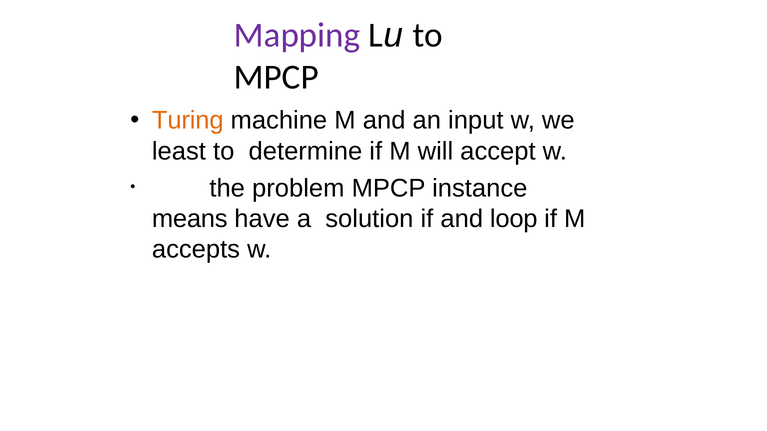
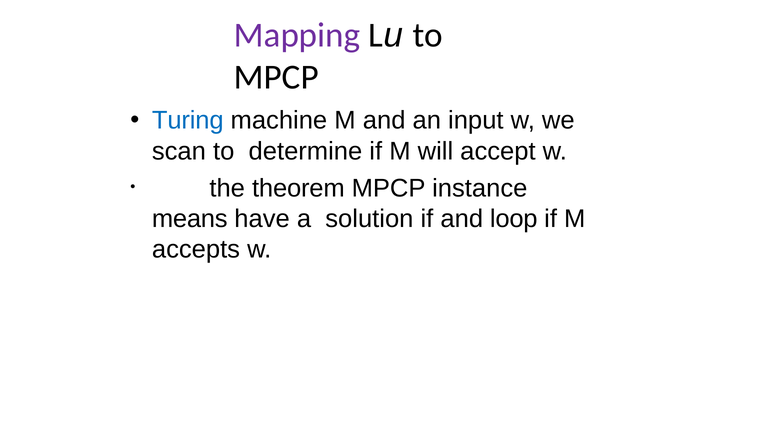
Turing colour: orange -> blue (188, 121)
least: least -> scan (179, 151)
problem: problem -> theorem (298, 188)
